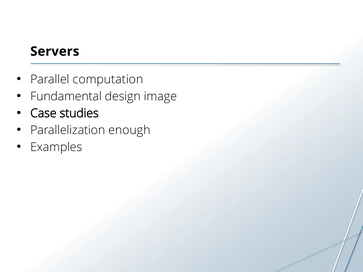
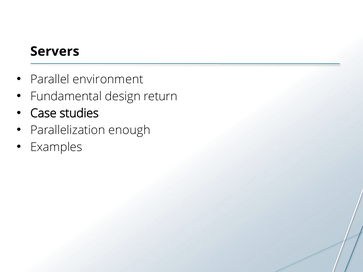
computation: computation -> environment (108, 79)
image: image -> return (161, 96)
